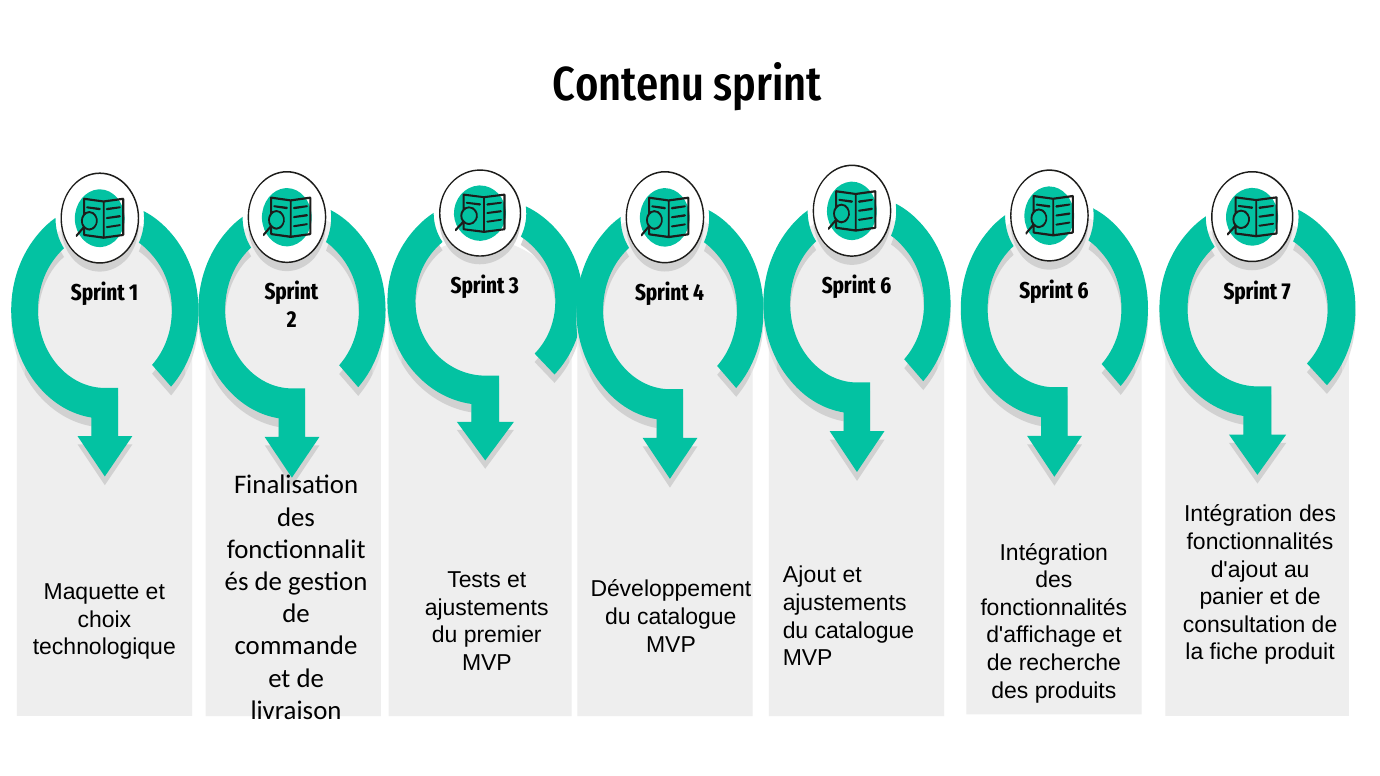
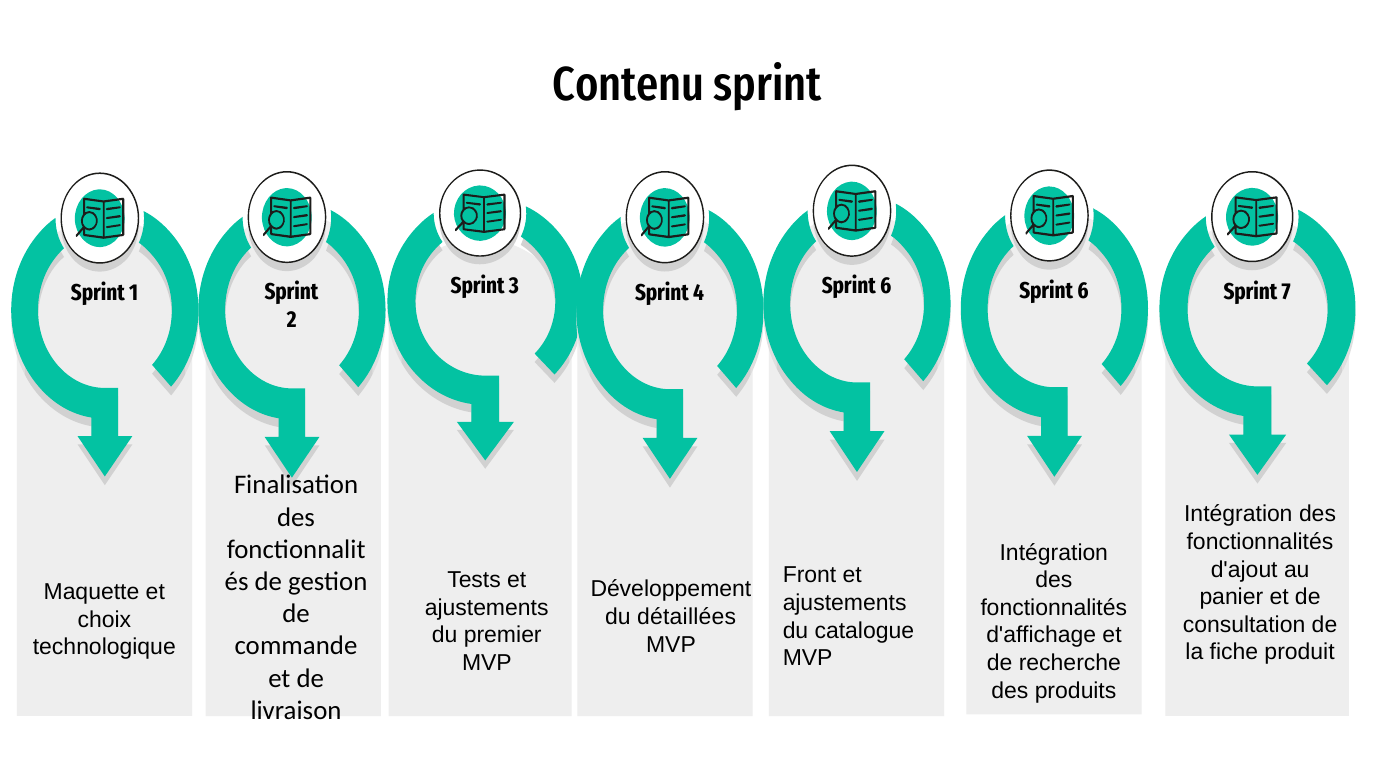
Ajout: Ajout -> Front (810, 575)
catalogue: catalogue -> détaillées (687, 617)
